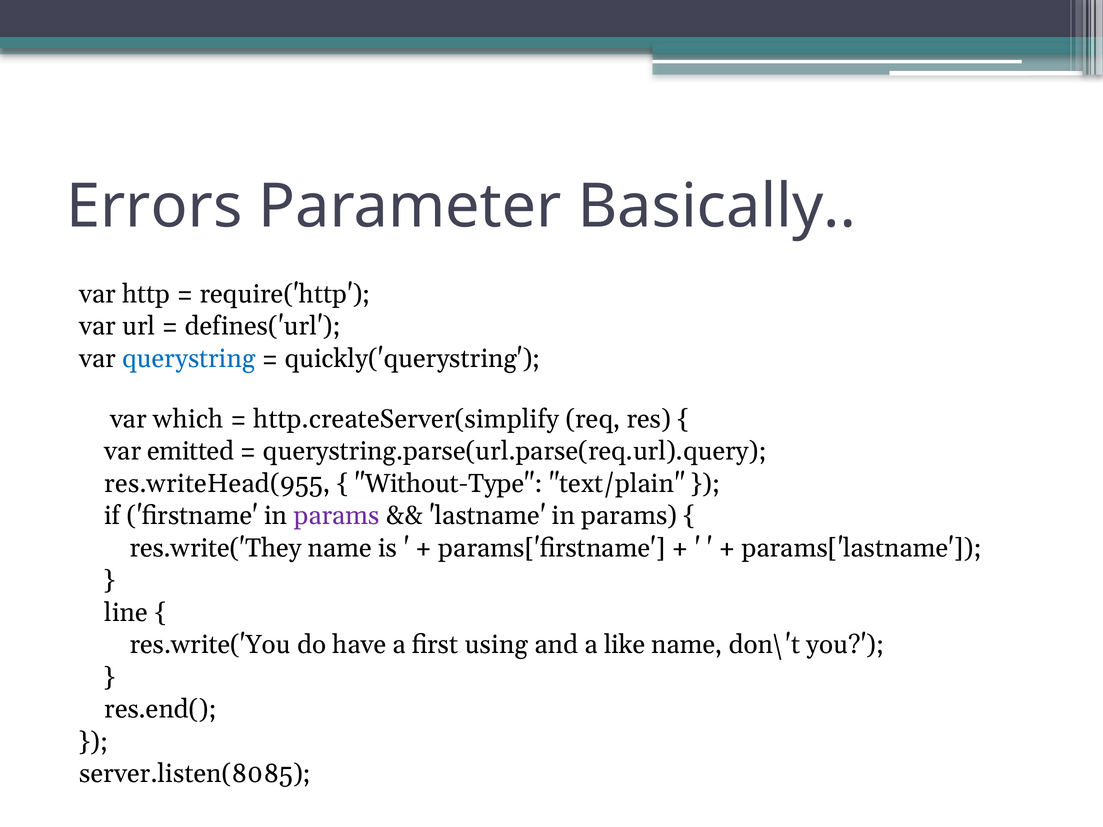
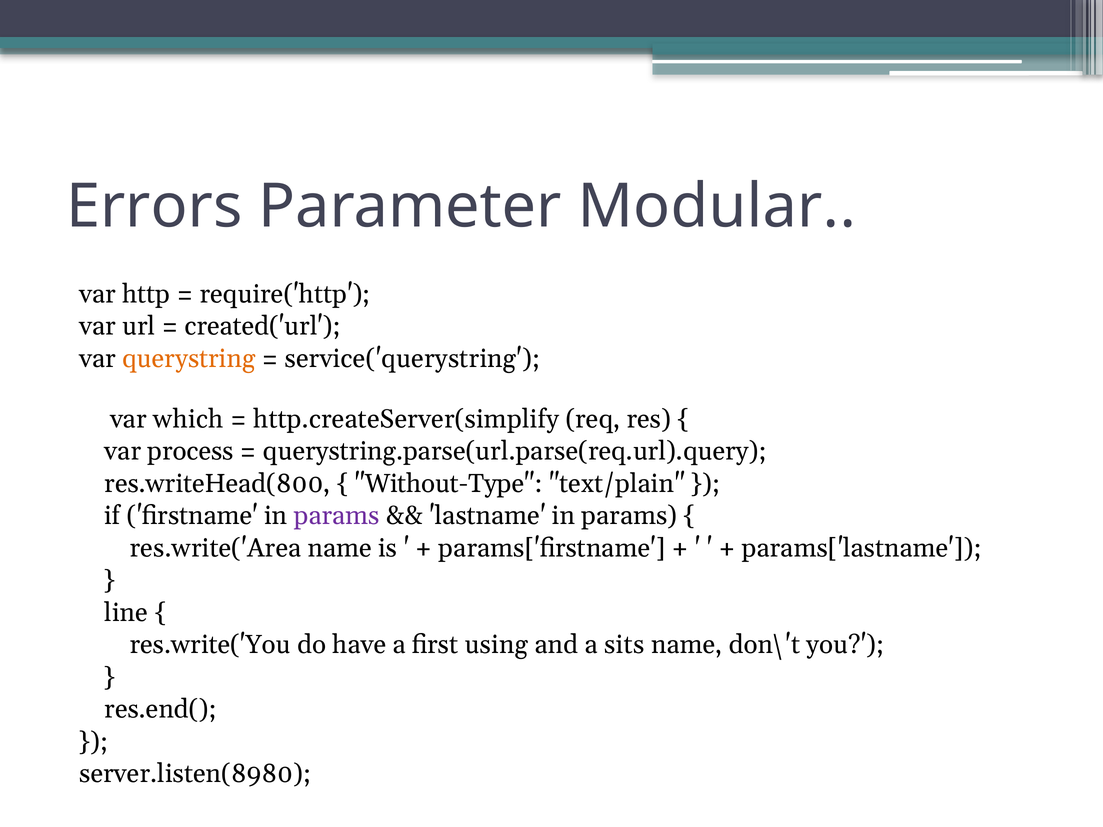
Basically: Basically -> Modular (717, 206)
defines('url: defines('url -> created('url (263, 326)
querystring colour: blue -> orange (189, 359)
quickly('querystring: quickly('querystring -> service('querystring (412, 359)
emitted: emitted -> process (190, 451)
res.writeHead(955: res.writeHead(955 -> res.writeHead(800 (217, 484)
res.write('They: res.write('They -> res.write('Area (216, 548)
like: like -> sits (624, 645)
server.listen(8085: server.listen(8085 -> server.listen(8980 (195, 774)
